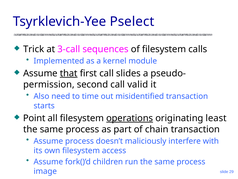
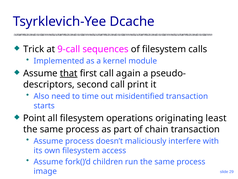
Pselect: Pselect -> Dcache (132, 22)
3-call: 3-call -> 9-call (69, 49)
slides: slides -> again (128, 73)
permission: permission -> descriptors (49, 84)
valid: valid -> print (138, 84)
operations underline: present -> none (130, 118)
